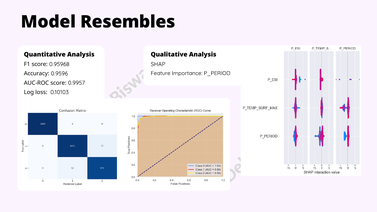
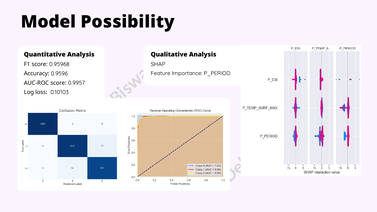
Resembles: Resembles -> Possibility (128, 22)
